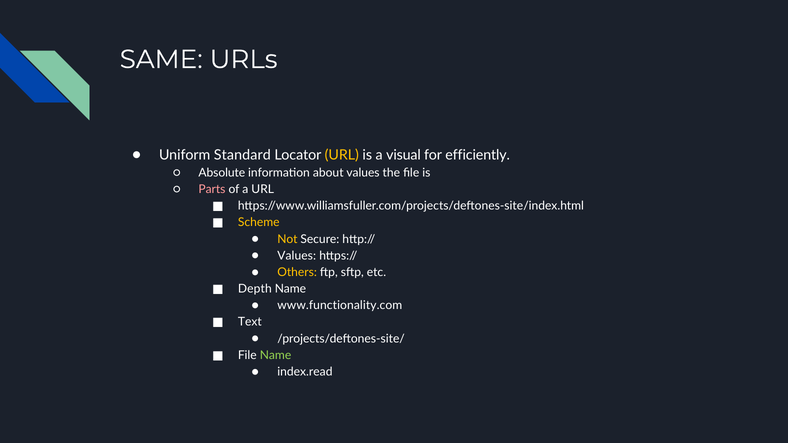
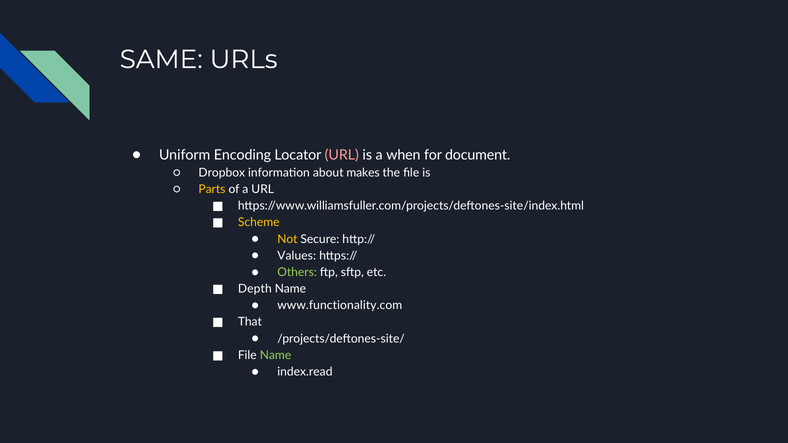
Standard: Standard -> Encoding (242, 155)
URL colour: yellow -> pink (342, 155)
visual: visual -> when (403, 155)
efficiently: efficiently -> document (478, 155)
Absolute: Absolute -> Dropbox (222, 173)
about values: values -> makes (363, 173)
Parts colour: pink -> yellow (212, 189)
Others colour: yellow -> light green (297, 272)
Text: Text -> That (250, 322)
